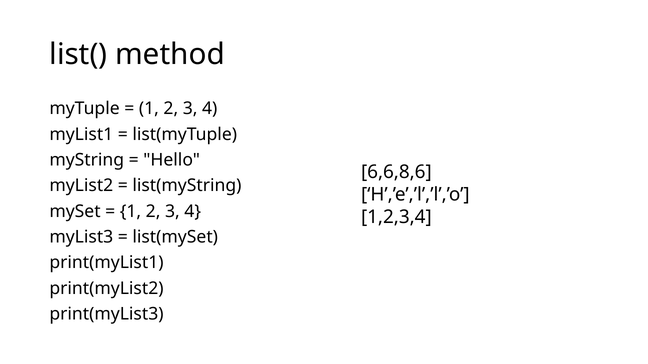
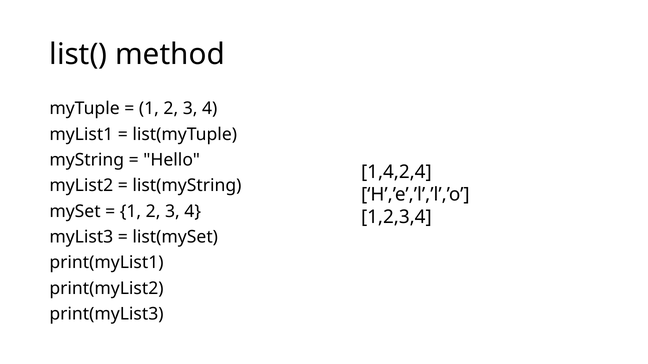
6,6,8,6: 6,6,8,6 -> 1,4,2,4 (396, 172)
